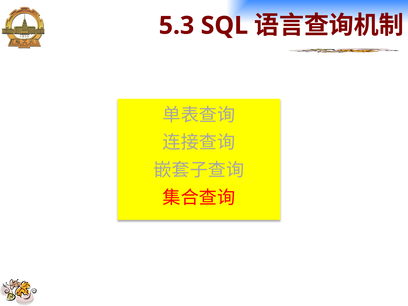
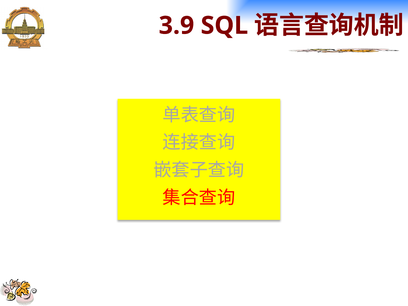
5.3: 5.3 -> 3.9 (176, 26)
